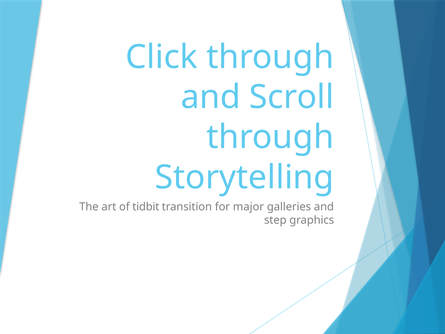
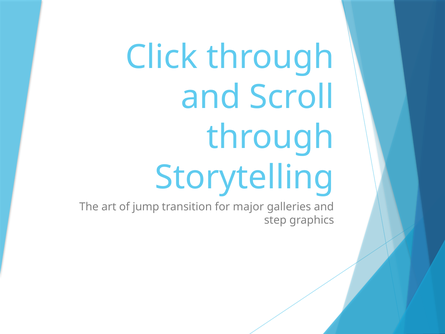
tidbit: tidbit -> jump (146, 207)
